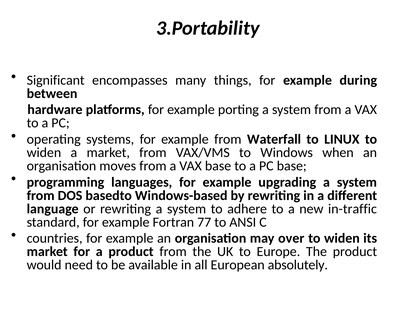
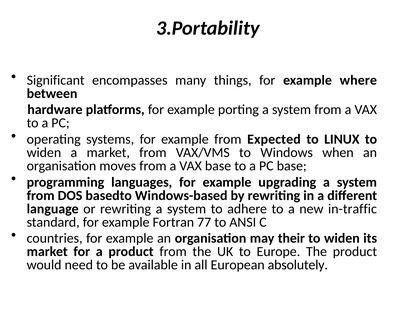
during: during -> where (358, 80)
Waterfall: Waterfall -> Expected (274, 139)
over: over -> their (291, 238)
